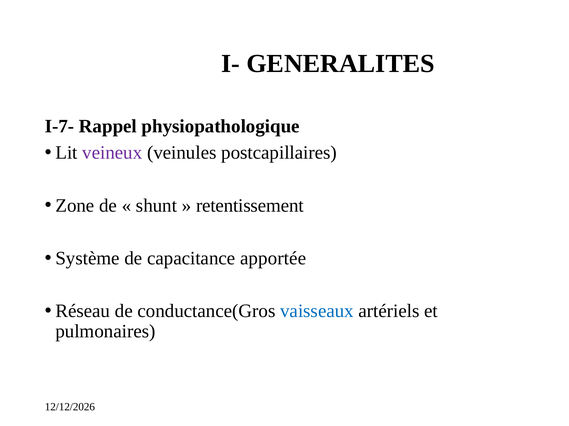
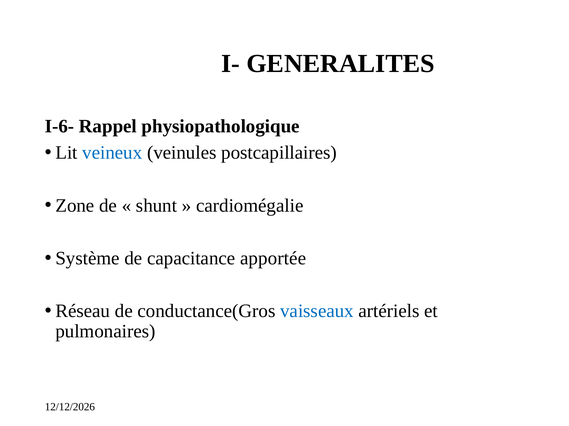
I-7-: I-7- -> I-6- (60, 127)
veineux colour: purple -> blue (112, 153)
retentissement: retentissement -> cardiomégalie (250, 206)
